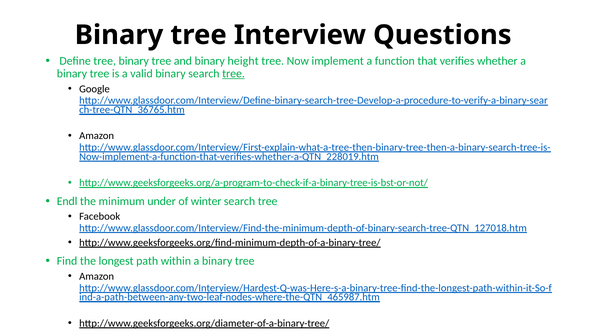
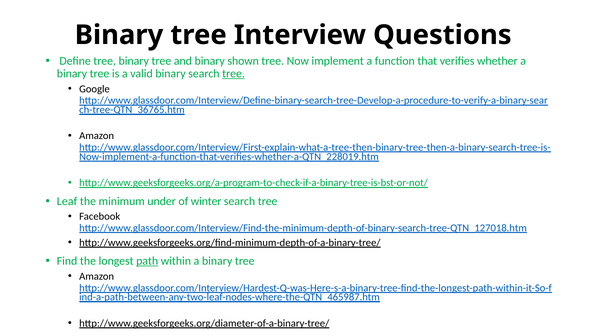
height: height -> shown (243, 61)
Endl: Endl -> Leaf (67, 201)
path underline: none -> present (147, 261)
